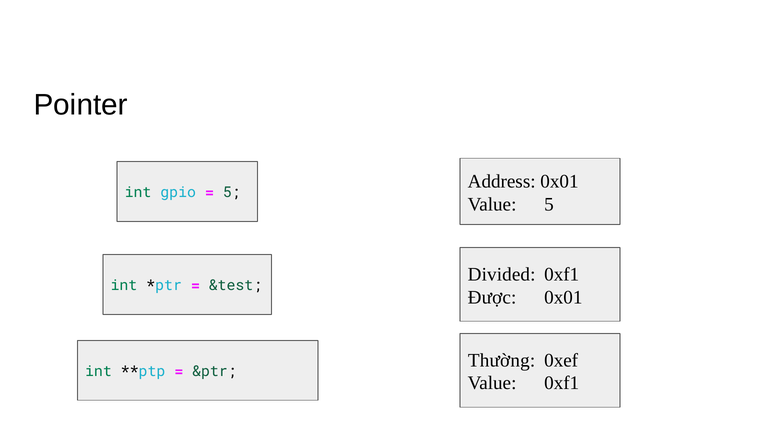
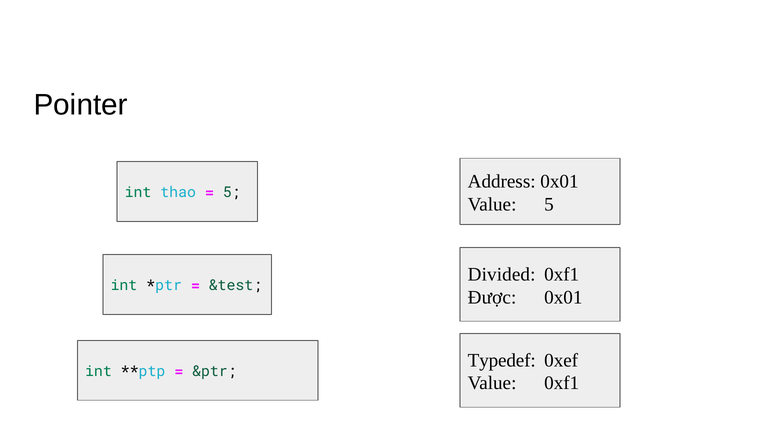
gpio: gpio -> thao (178, 193)
Thường: Thường -> Typedef (502, 361)
